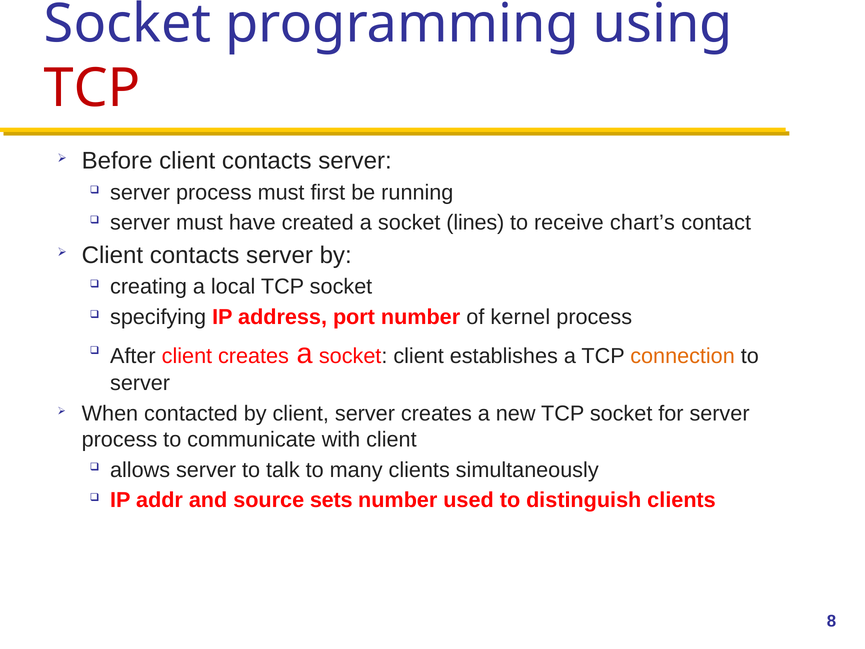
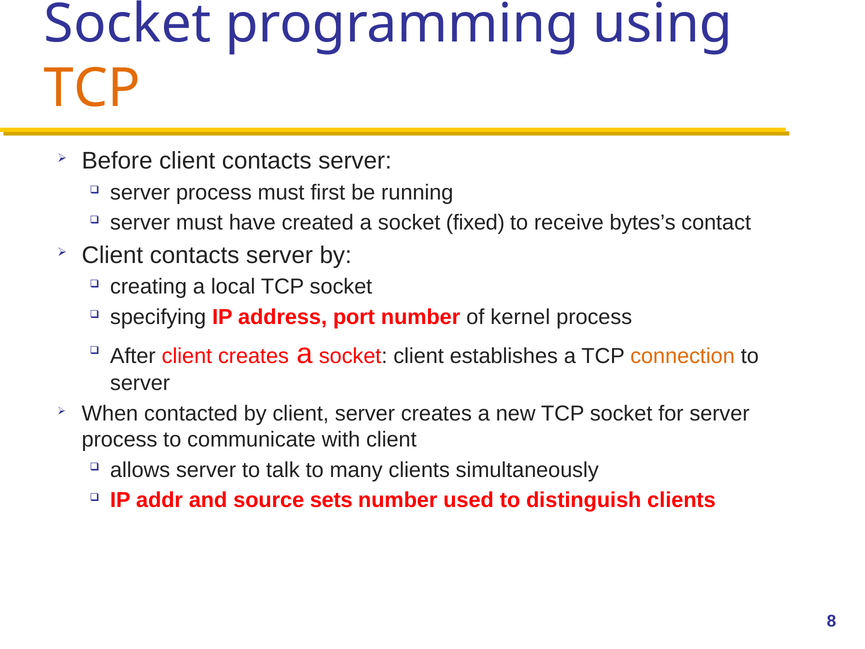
TCP colour: red -> orange (92, 89)
lines: lines -> fixed (475, 223)
chart’s: chart’s -> bytes’s (643, 223)
